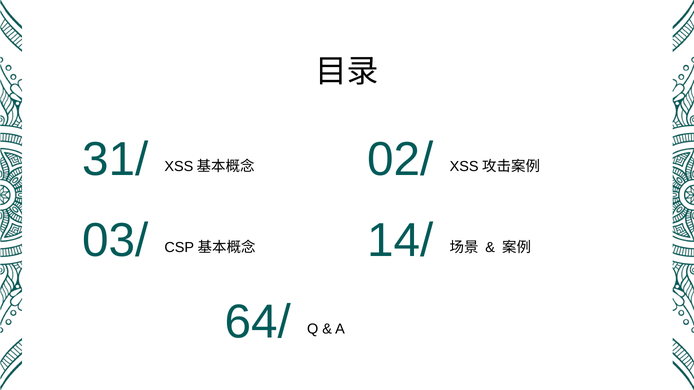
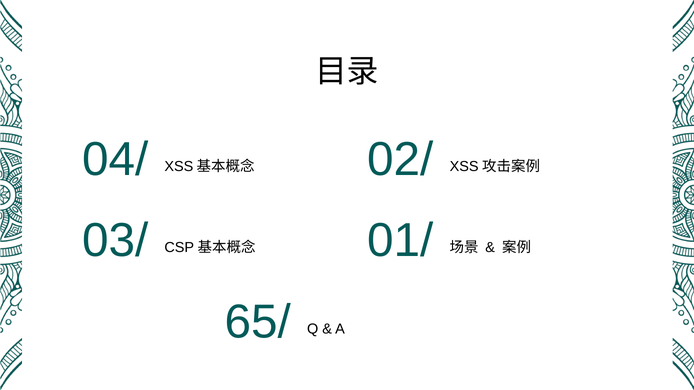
31/: 31/ -> 04/ (115, 160)
14/: 14/ -> 01/ (401, 241)
64/: 64/ -> 65/ (258, 322)
